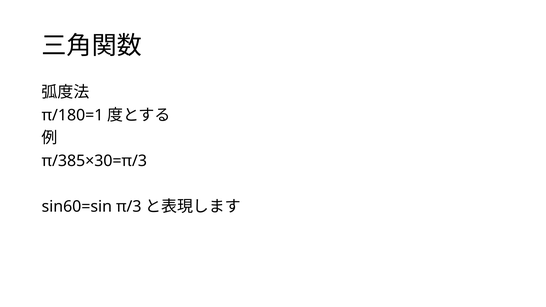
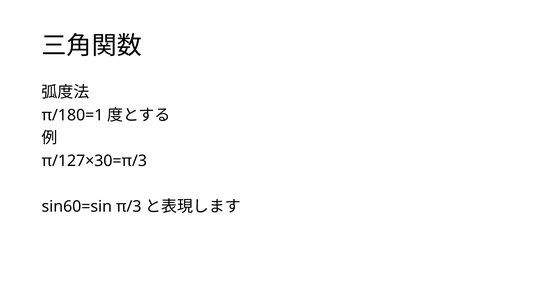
π/385×30=π/3: π/385×30=π/3 -> π/127×30=π/3 (94, 161)
